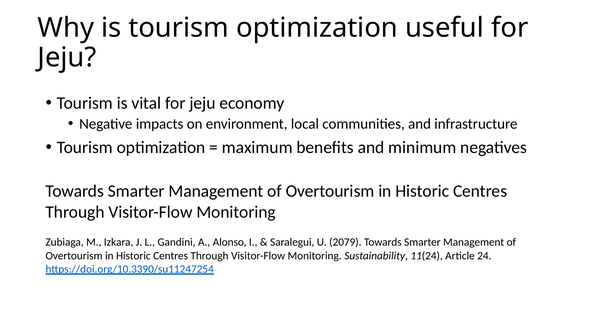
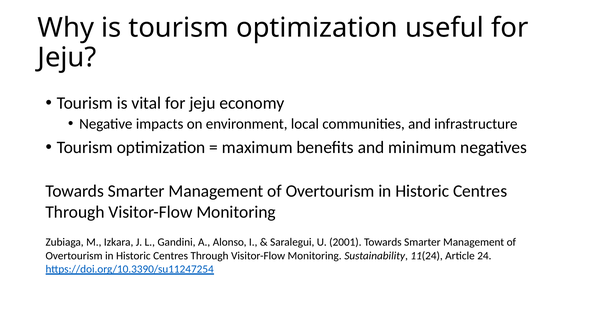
2079: 2079 -> 2001 (345, 243)
